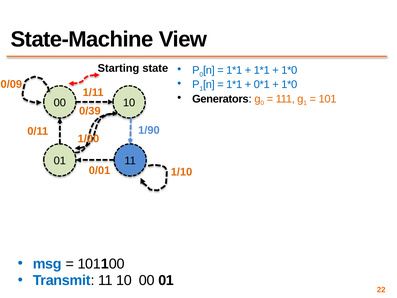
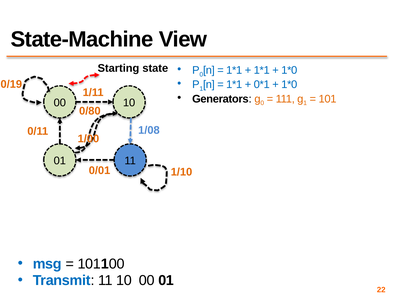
0/09: 0/09 -> 0/19 (11, 84)
0/39: 0/39 -> 0/80 (90, 111)
1/90: 1/90 -> 1/08 (149, 130)
